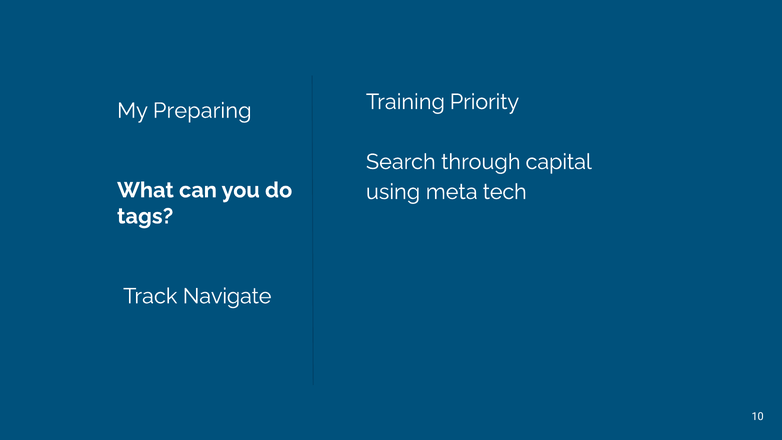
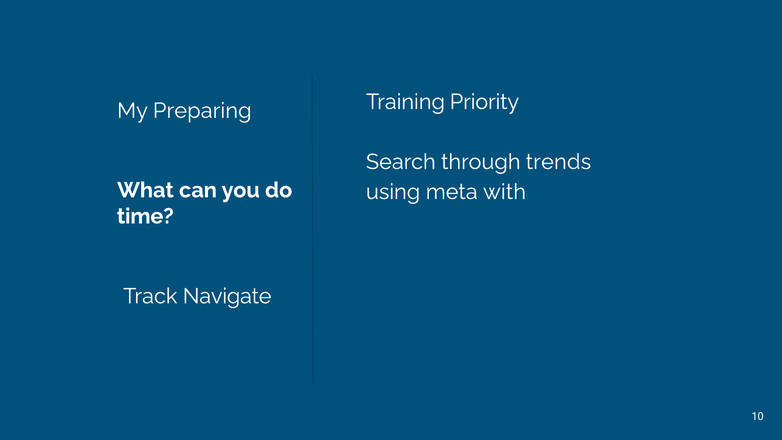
capital: capital -> trends (558, 162)
tech: tech -> with (505, 192)
tags: tags -> time (145, 216)
